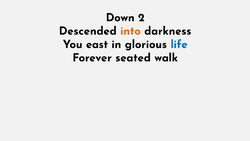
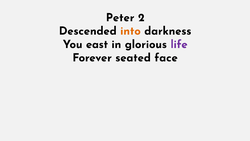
Down: Down -> Peter (120, 18)
life colour: blue -> purple (179, 44)
walk: walk -> face (166, 58)
